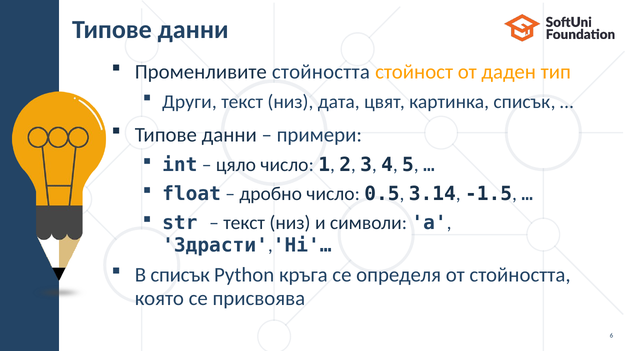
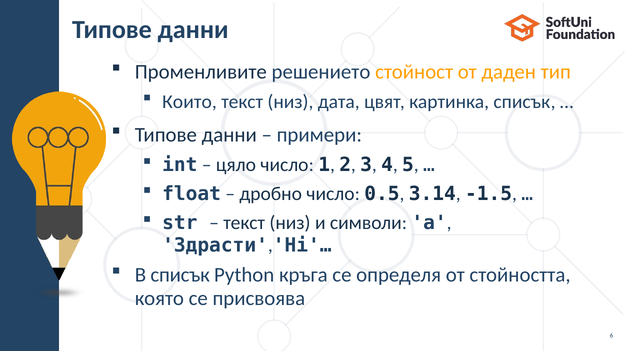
Променливите стойността: стойността -> решението (321, 72)
Други: Други -> Които (189, 102)
